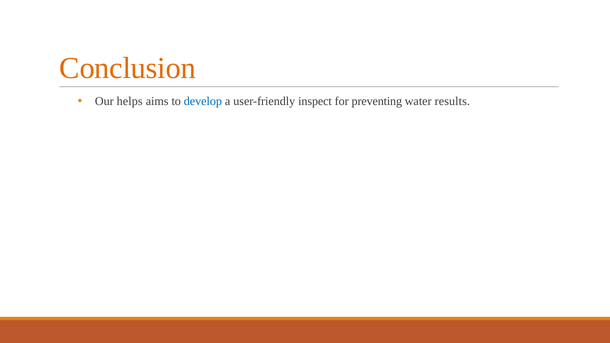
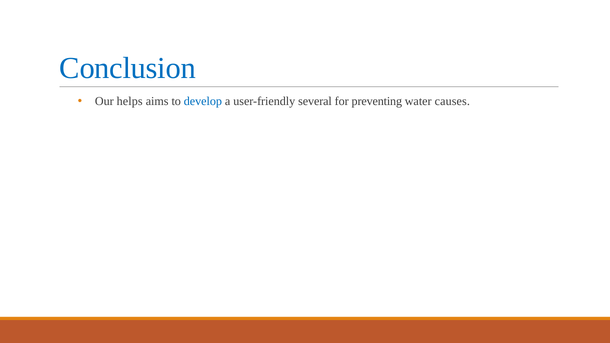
Conclusion colour: orange -> blue (128, 68)
inspect: inspect -> several (315, 101)
results: results -> causes (452, 101)
